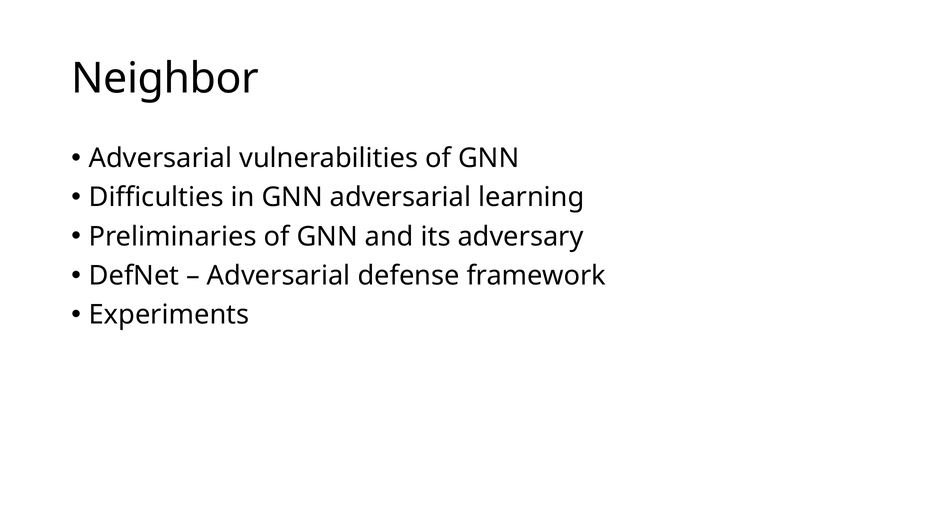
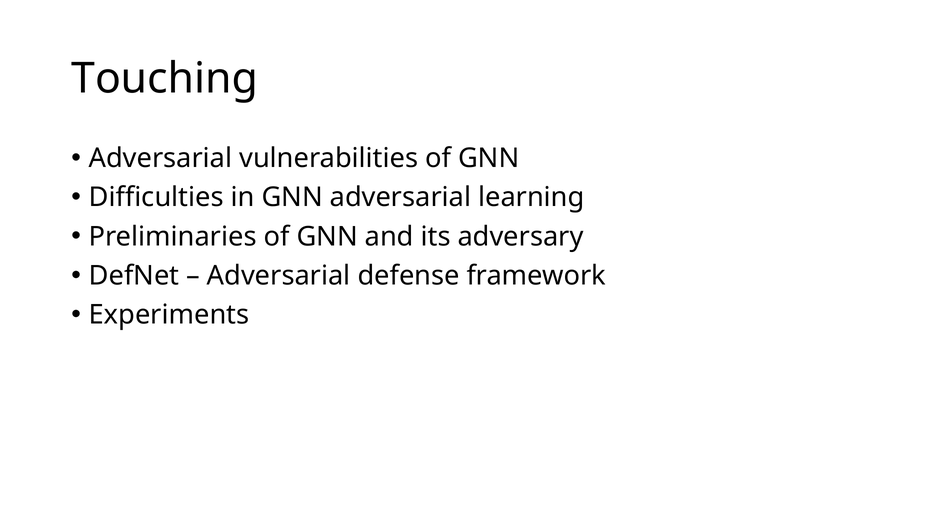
Neighbor: Neighbor -> Touching (165, 79)
